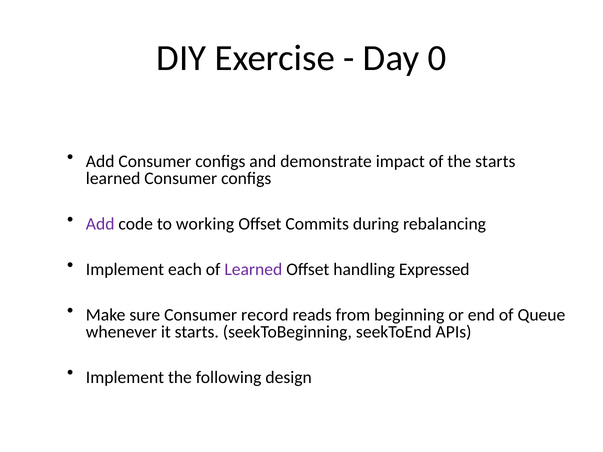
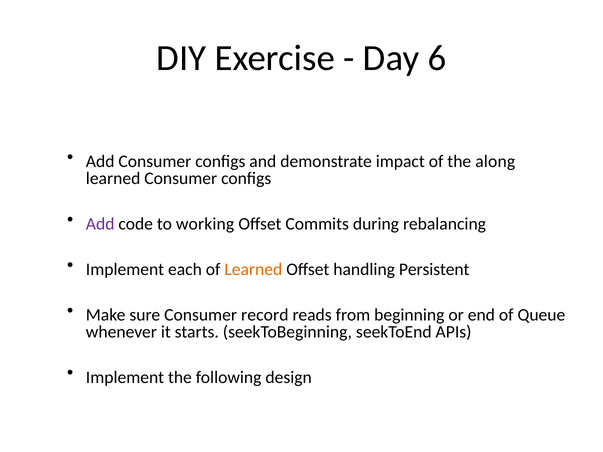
0: 0 -> 6 (437, 58)
the starts: starts -> along (495, 162)
Learned colour: purple -> orange (253, 270)
Expressed: Expressed -> Persistent (434, 270)
